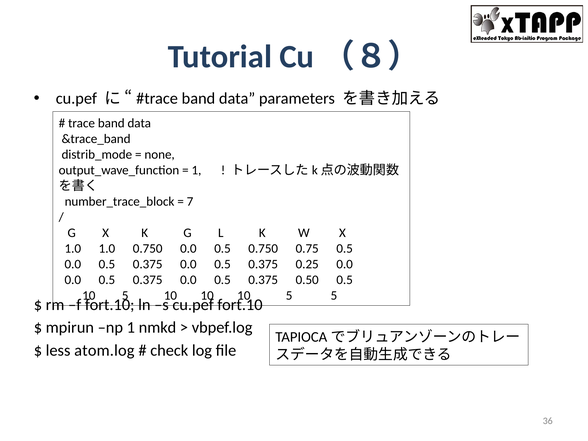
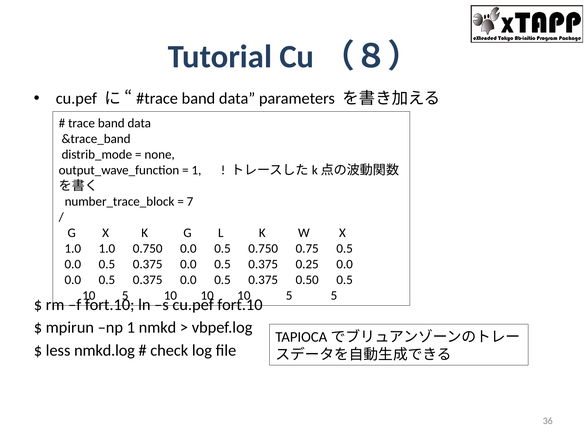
atom.log: atom.log -> nmkd.log (104, 350)
